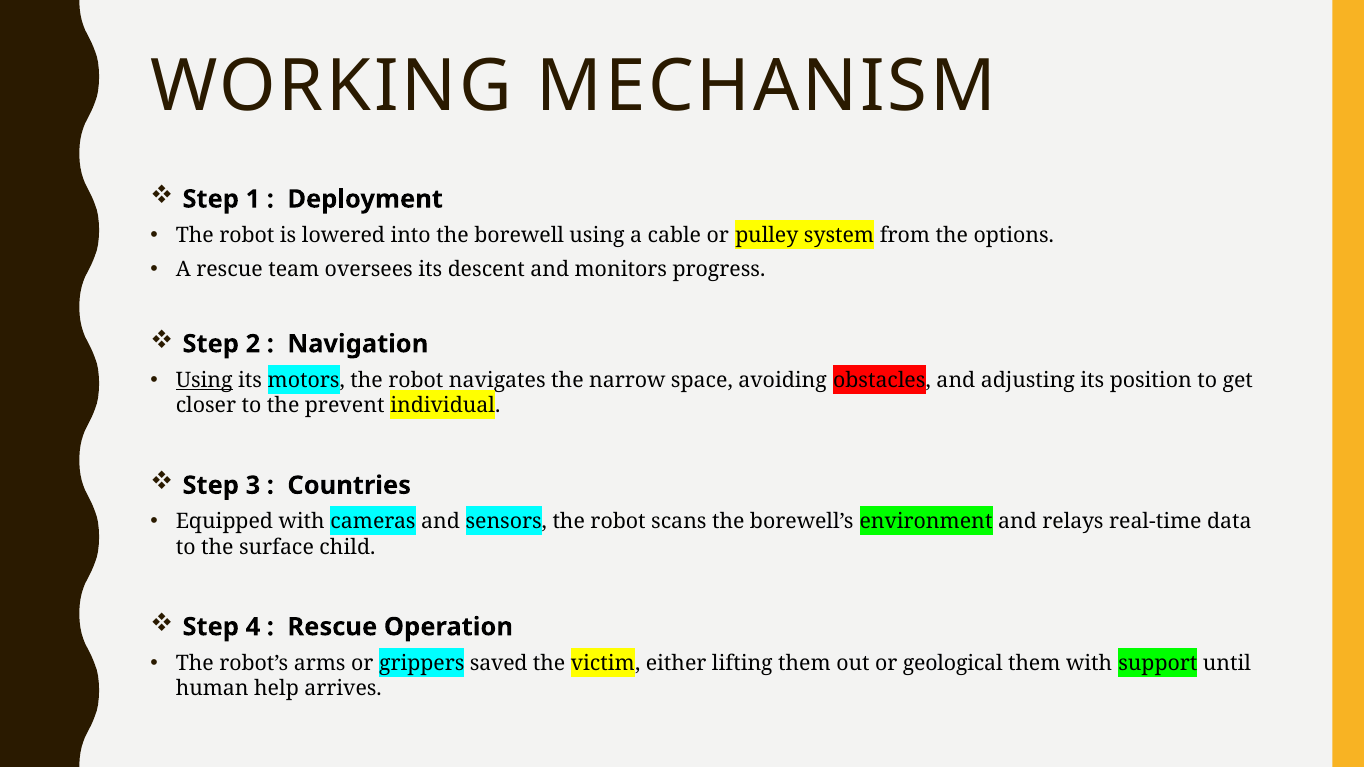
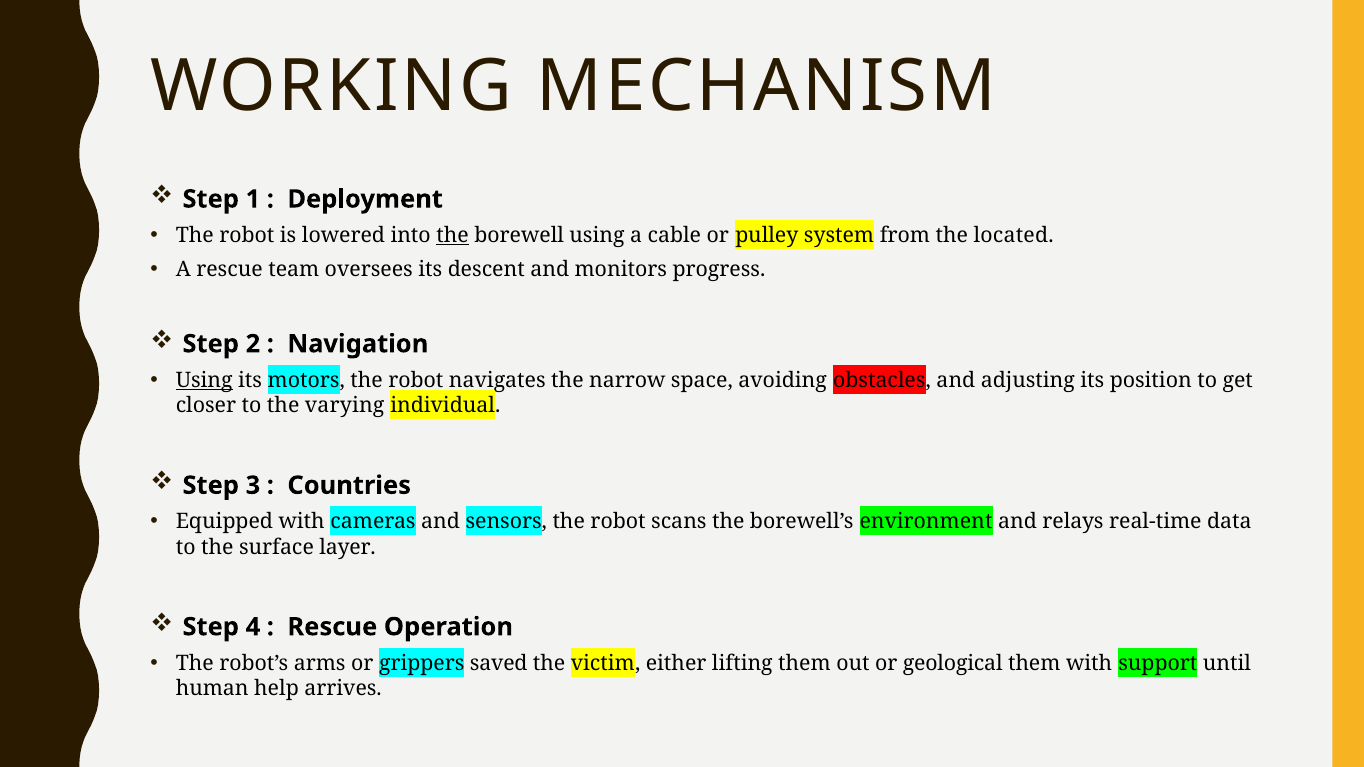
the underline: none -> present (453, 236)
options: options -> located (1014, 236)
prevent: prevent -> varying (345, 406)
child: child -> layer (348, 547)
